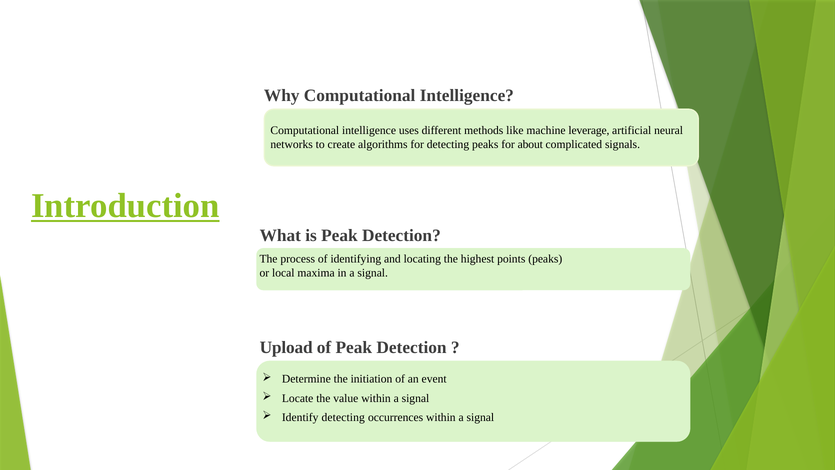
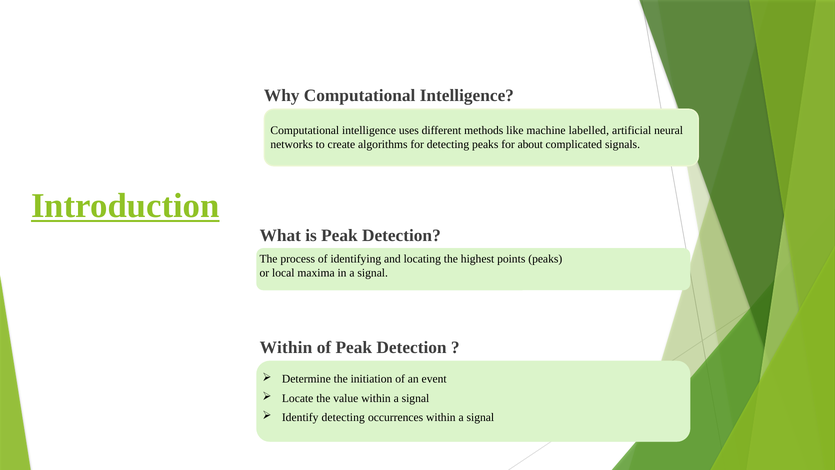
leverage: leverage -> labelled (589, 131)
Upload: Upload -> Within (286, 347)
